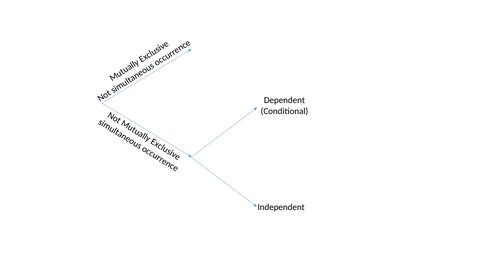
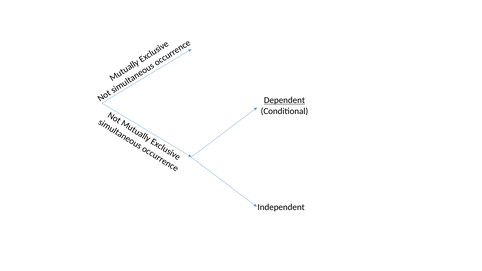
Dependent underline: none -> present (284, 100)
